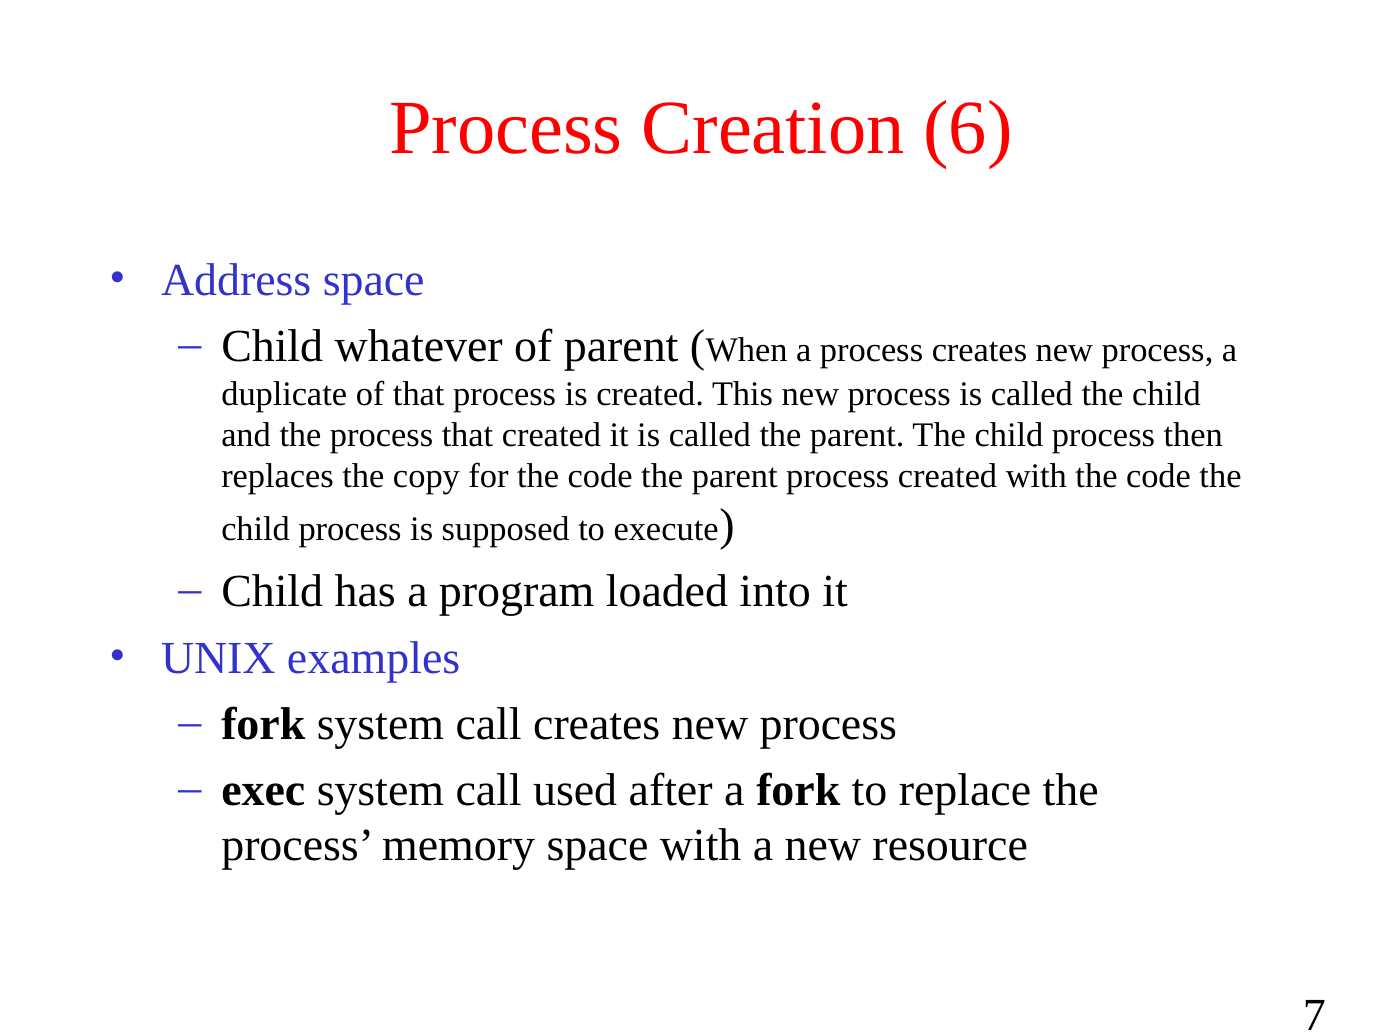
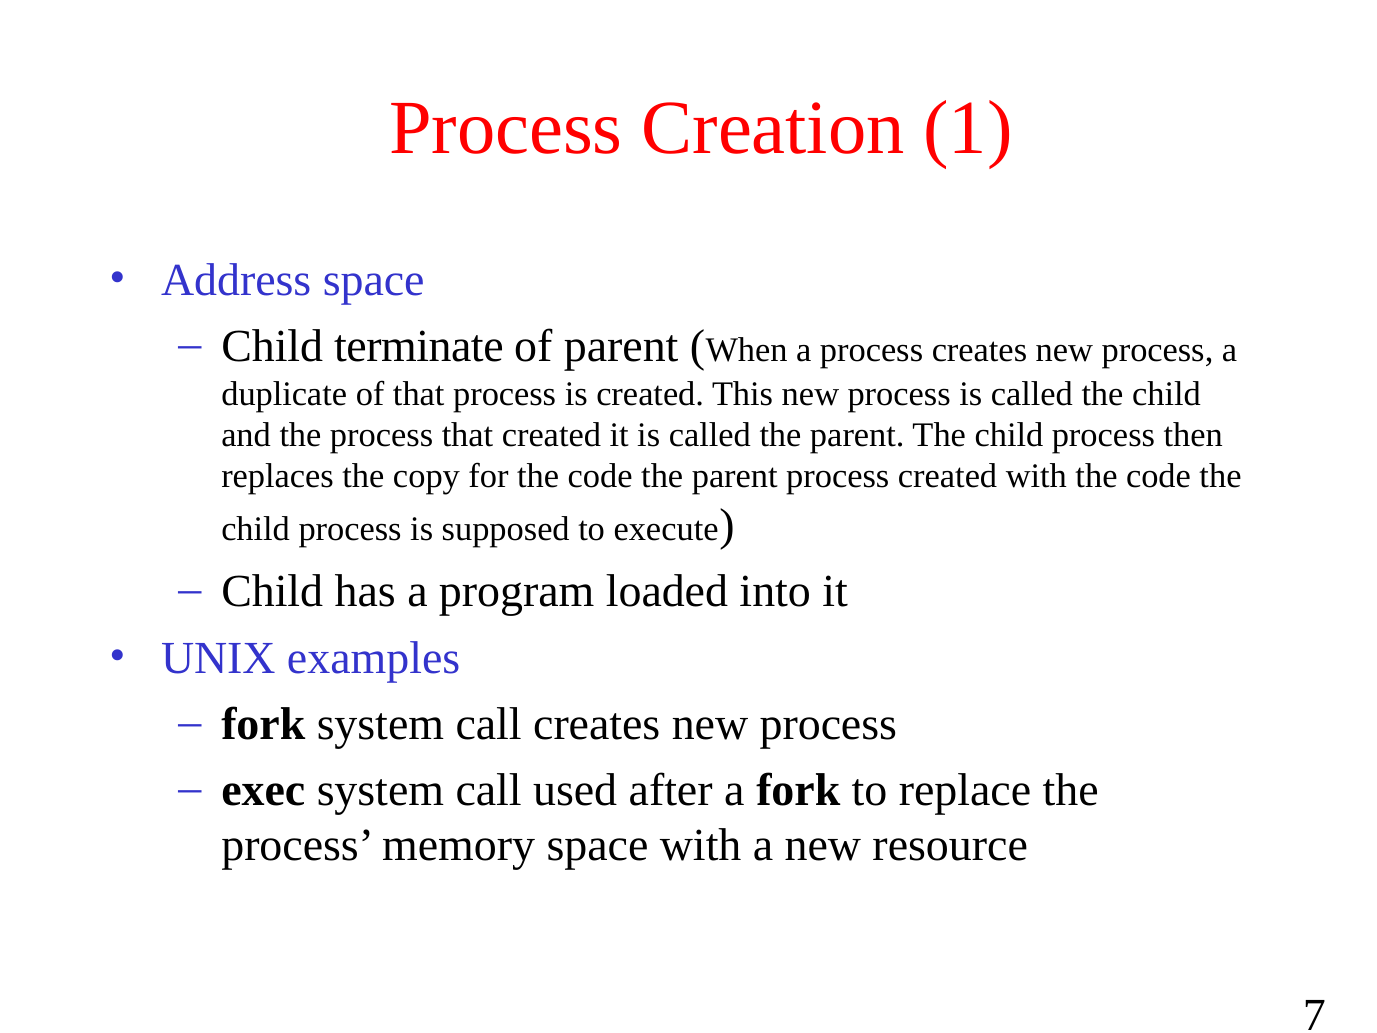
6: 6 -> 1 (968, 128)
whatever: whatever -> terminate (419, 346)
